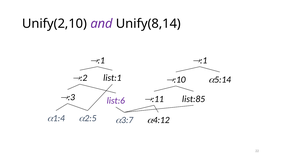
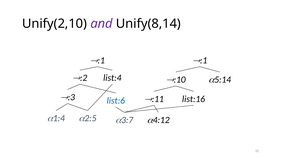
list:1: list:1 -> list:4 (112, 78)
list:85: list:85 -> list:16 (194, 99)
list:6 colour: purple -> blue (116, 101)
